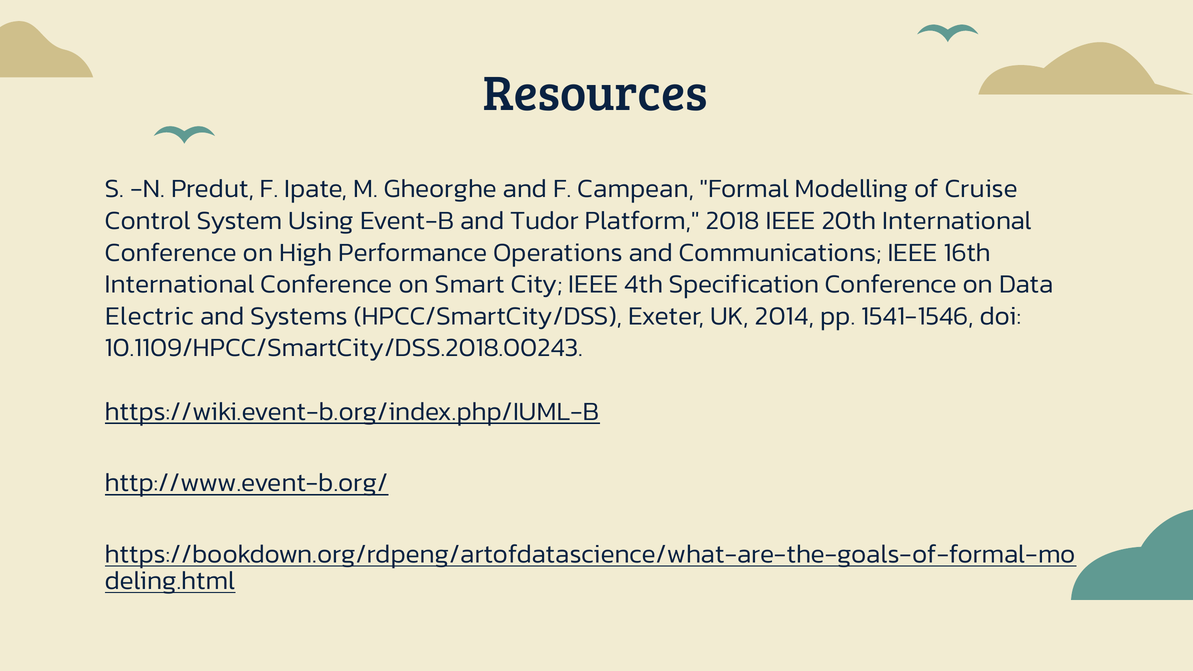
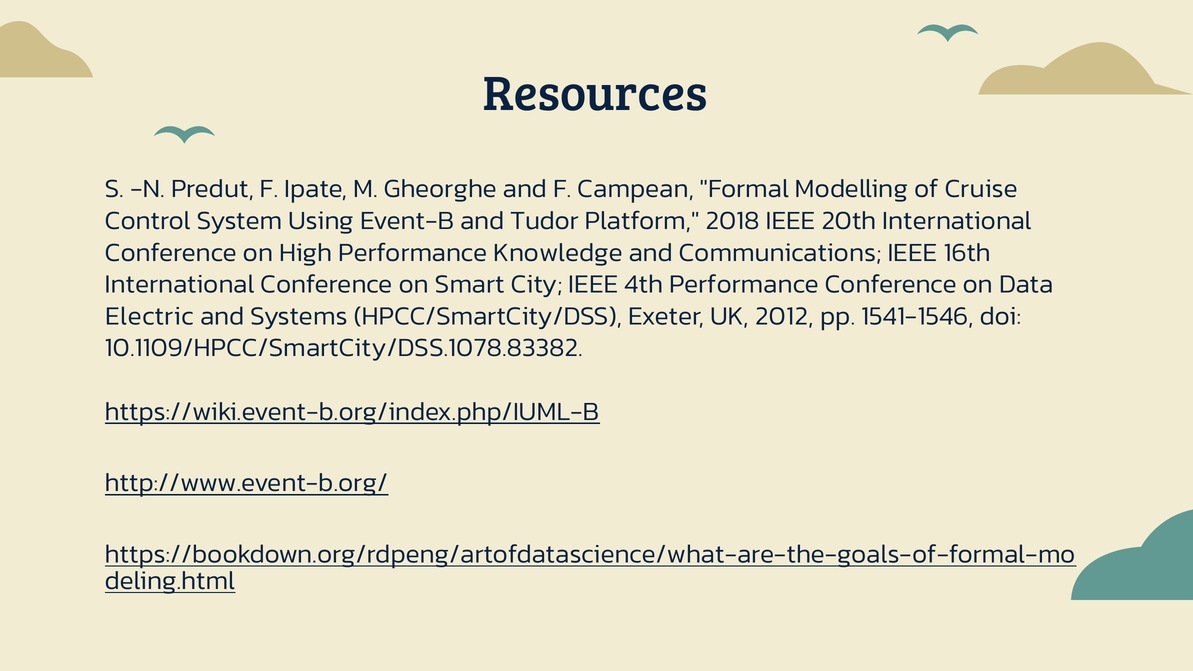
Operations: Operations -> Knowledge (558, 252)
4th Specification: Specification -> Performance (744, 284)
2014: 2014 -> 2012 (784, 316)
10.1109/HPCC/SmartCity/DSS.2018.00243: 10.1109/HPCC/SmartCity/DSS.2018.00243 -> 10.1109/HPCC/SmartCity/DSS.1078.83382 (344, 348)
